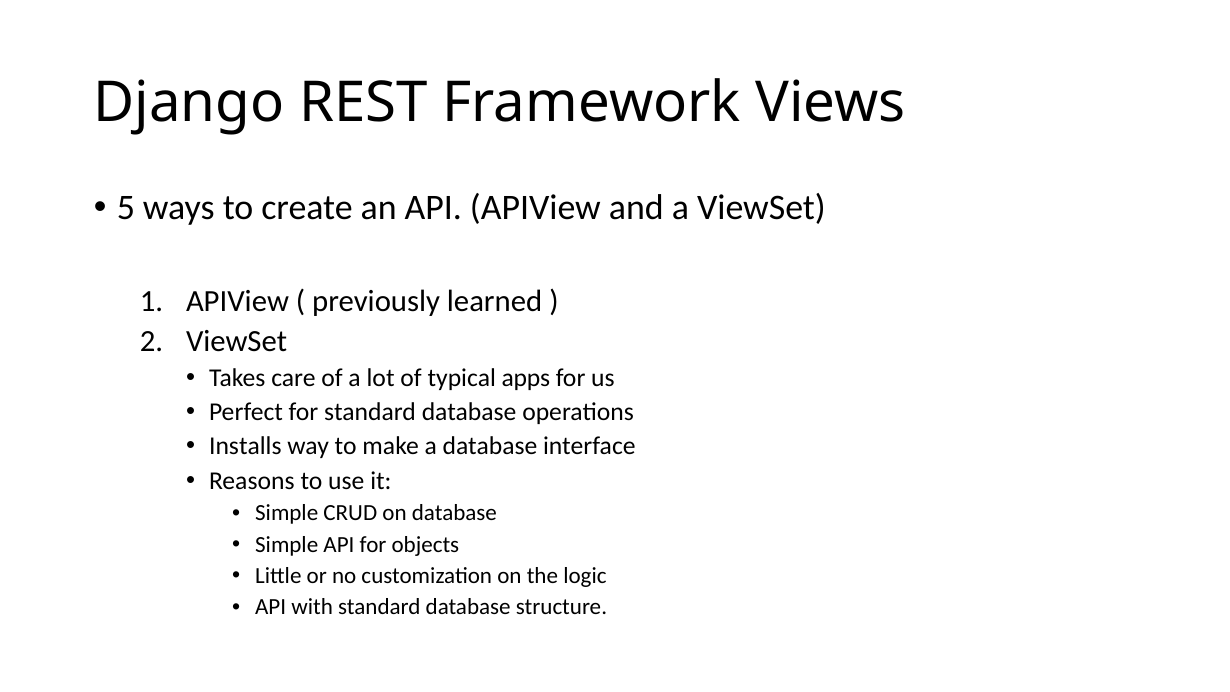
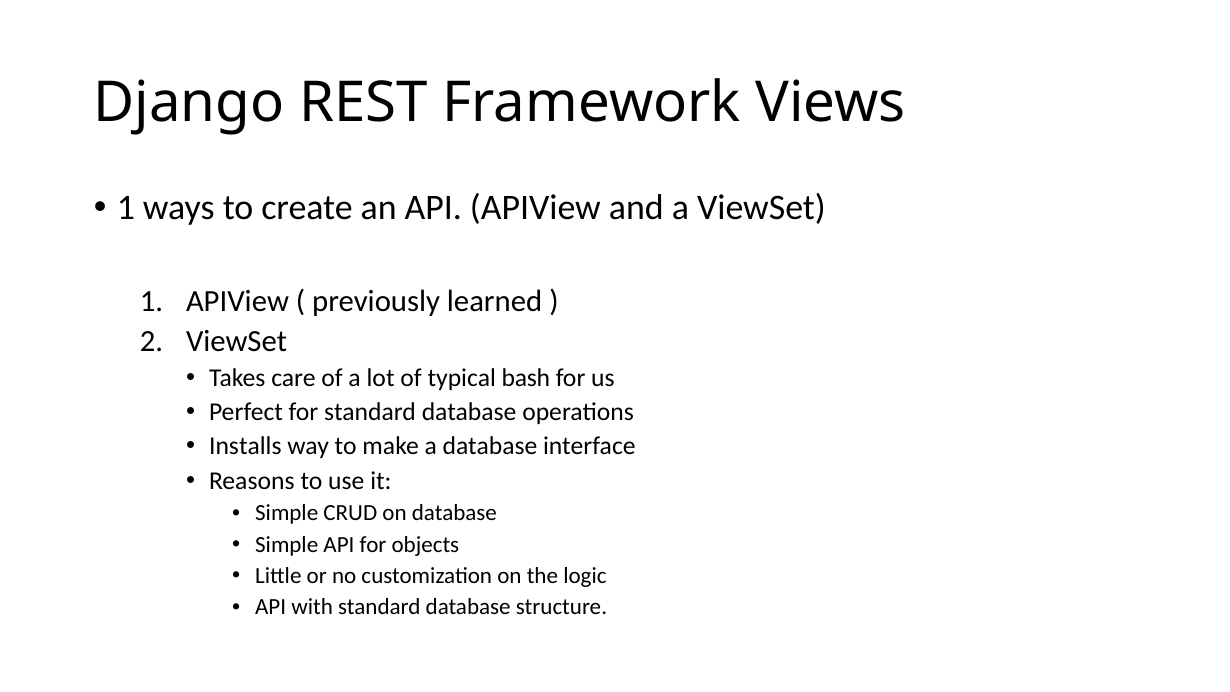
5: 5 -> 1 (126, 208)
apps: apps -> bash (526, 378)
